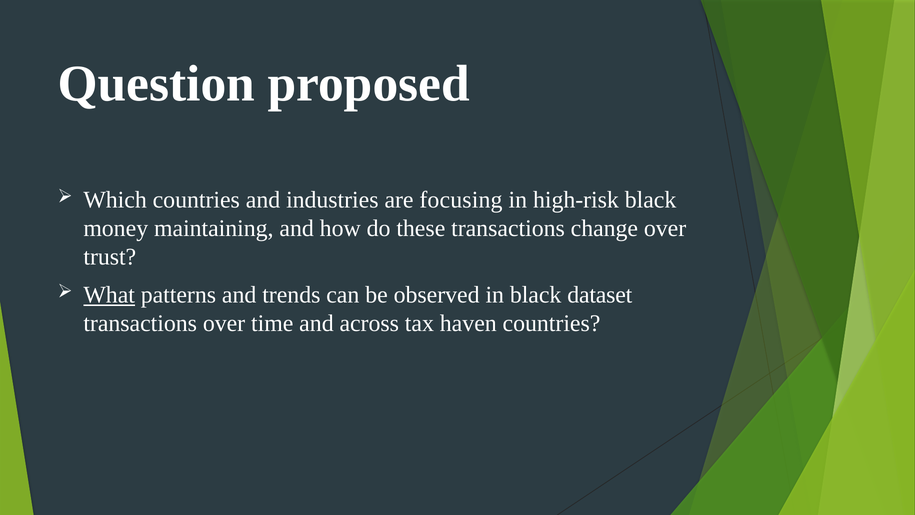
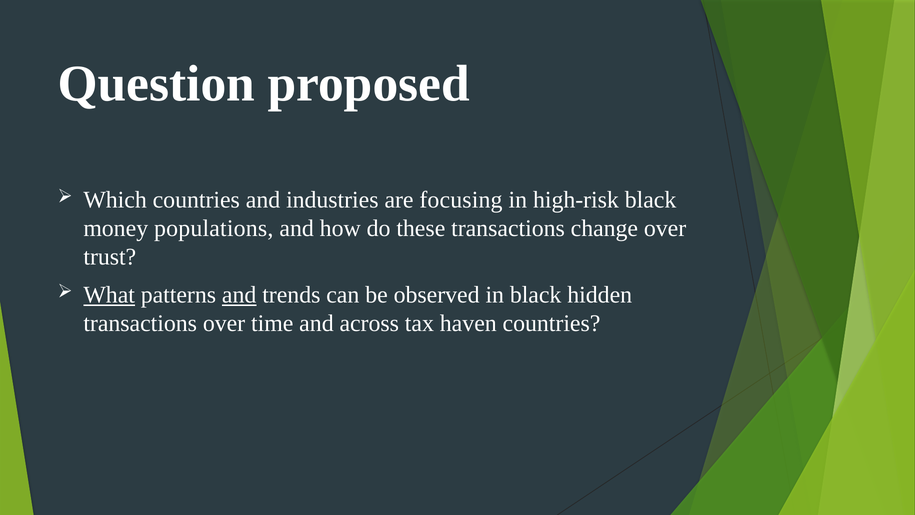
maintaining: maintaining -> populations (214, 228)
and underline: none -> present (239, 295)
dataset: dataset -> hidden (600, 295)
